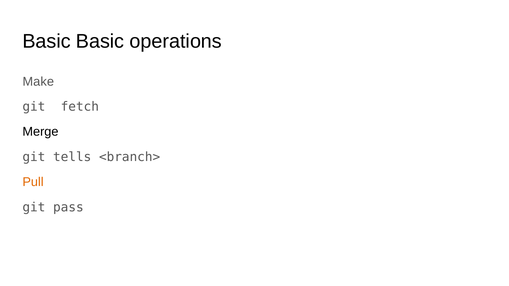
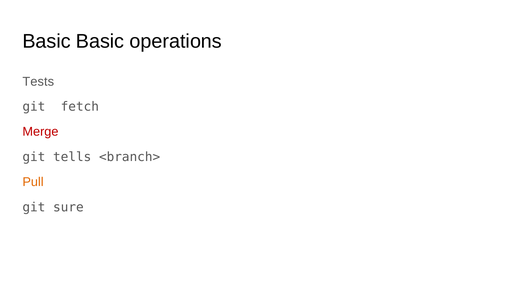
Make: Make -> Tests (38, 82)
Merge colour: black -> red (40, 132)
pass: pass -> sure (68, 207)
